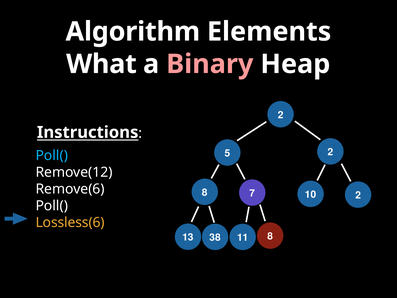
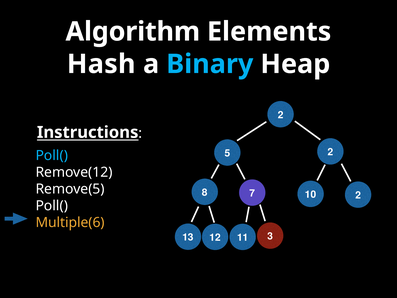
What: What -> Hash (101, 64)
Binary colour: pink -> light blue (210, 64)
Remove(6: Remove(6 -> Remove(5 (70, 189)
Lossless(6: Lossless(6 -> Multiple(6 (70, 222)
38: 38 -> 12 (215, 237)
11 8: 8 -> 3 (270, 236)
